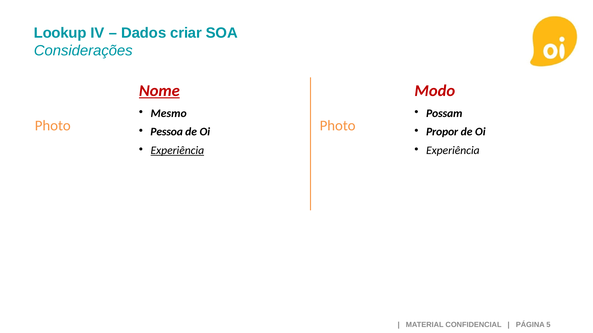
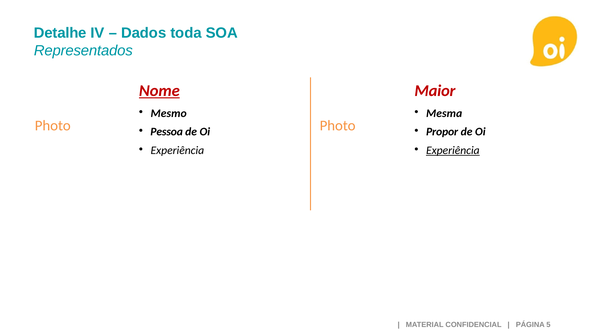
Lookup: Lookup -> Detalhe (60, 33)
criar: criar -> toda (186, 33)
Considerações: Considerações -> Representados (83, 51)
Modo: Modo -> Maior (435, 91)
Possam: Possam -> Mesma (444, 113)
Experiência underline: present -> none (177, 151)
Experiência underline: none -> present (453, 151)
